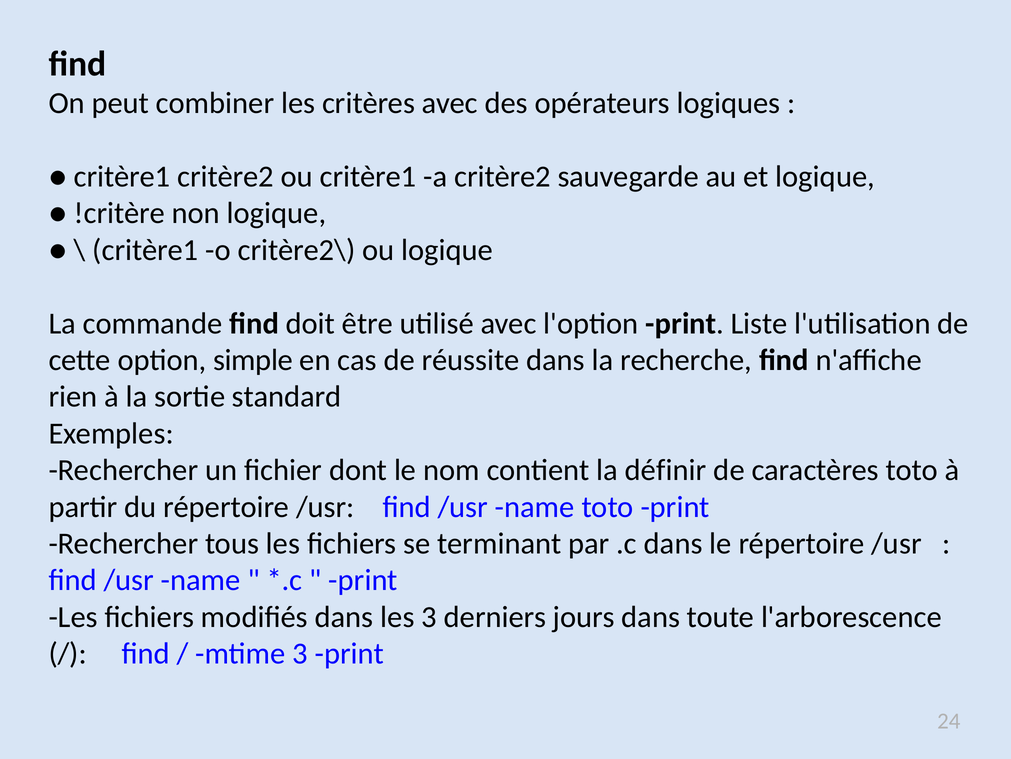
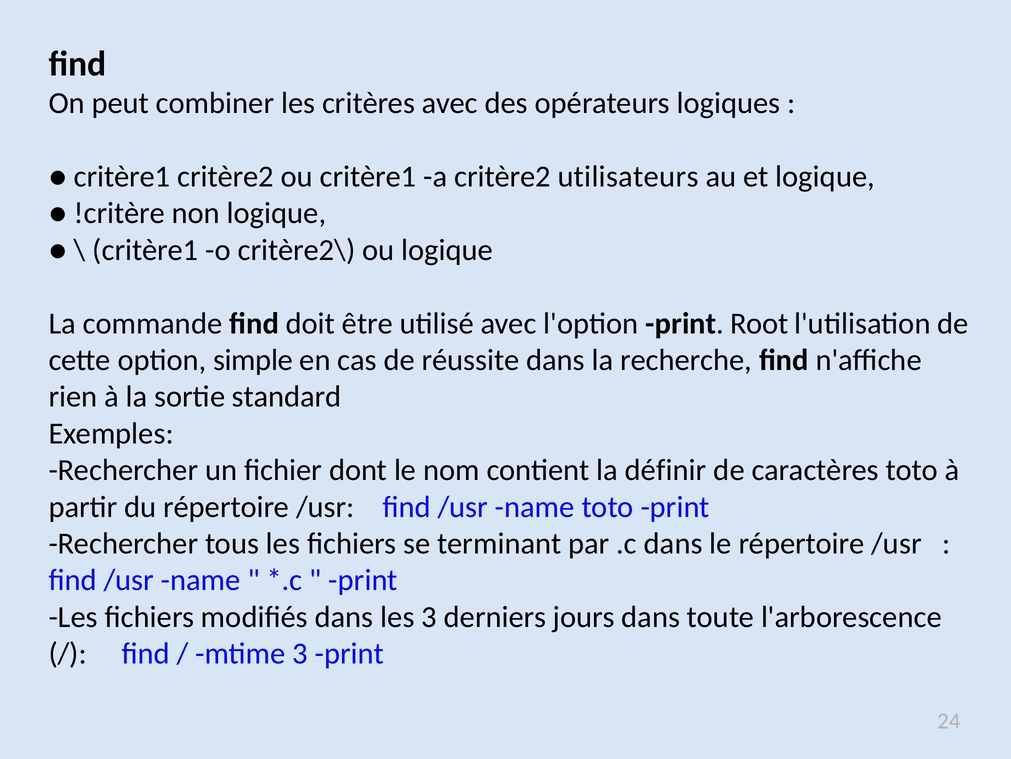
sauvegarde: sauvegarde -> utilisateurs (628, 176)
Liste: Liste -> Root (759, 323)
